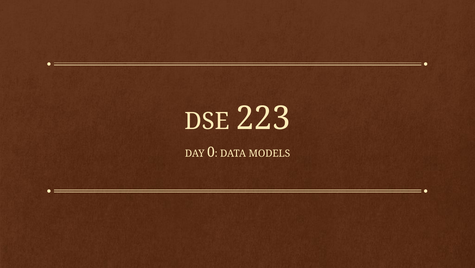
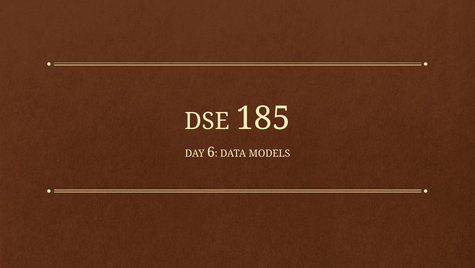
223: 223 -> 185 (263, 118)
0: 0 -> 6 (211, 152)
